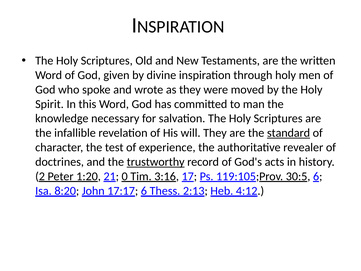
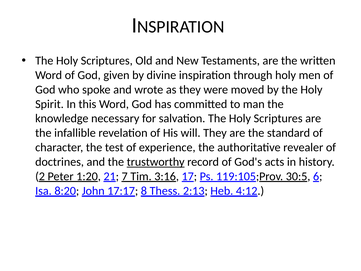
standard underline: present -> none (289, 133)
0: 0 -> 7 (125, 176)
17:17 6: 6 -> 8 (144, 191)
